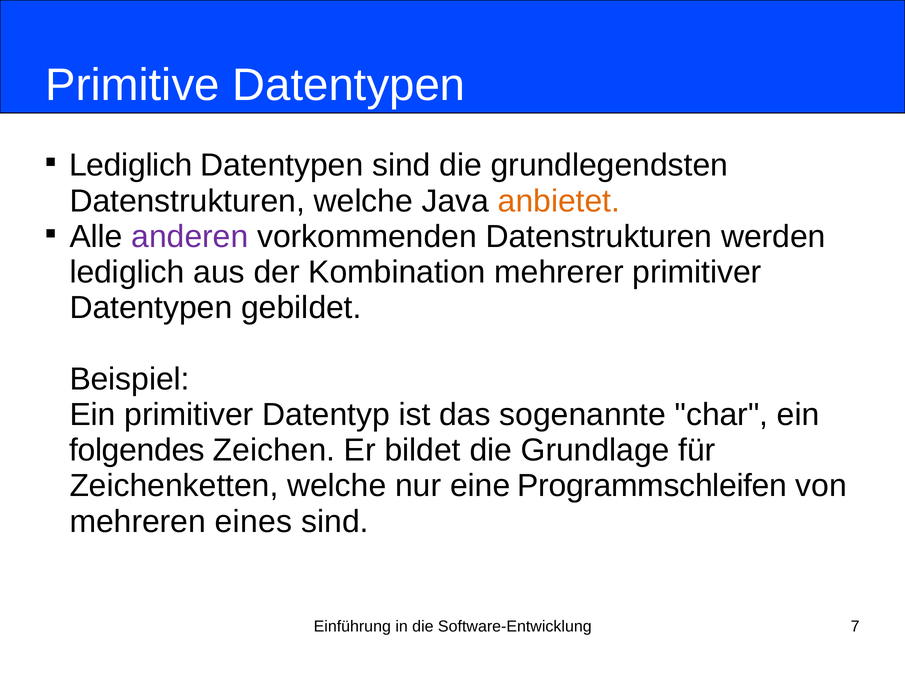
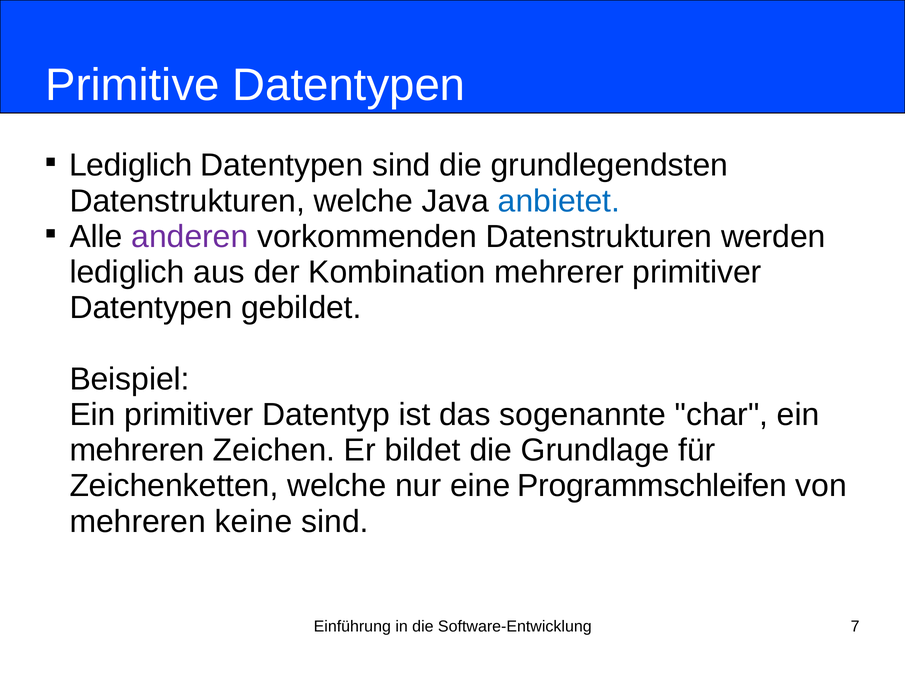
anbietet colour: orange -> blue (559, 201)
folgendes: folgendes -> mehreren (137, 451)
eines: eines -> keine (253, 522)
